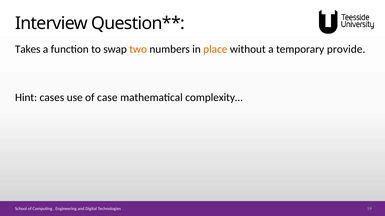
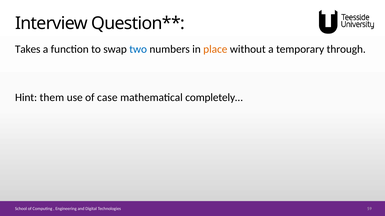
two colour: orange -> blue (138, 49)
provide: provide -> through (346, 49)
cases: cases -> them (52, 98)
complexity…: complexity… -> completely… (214, 98)
